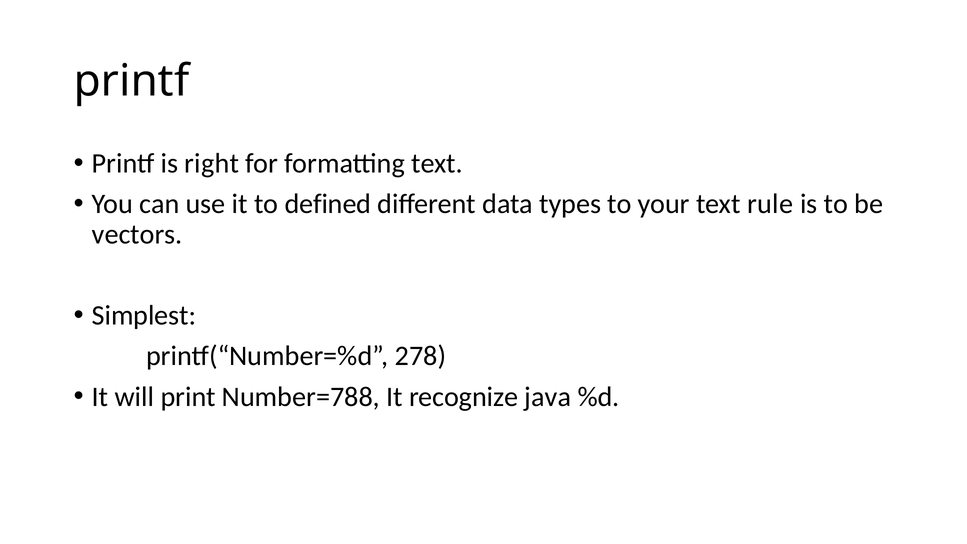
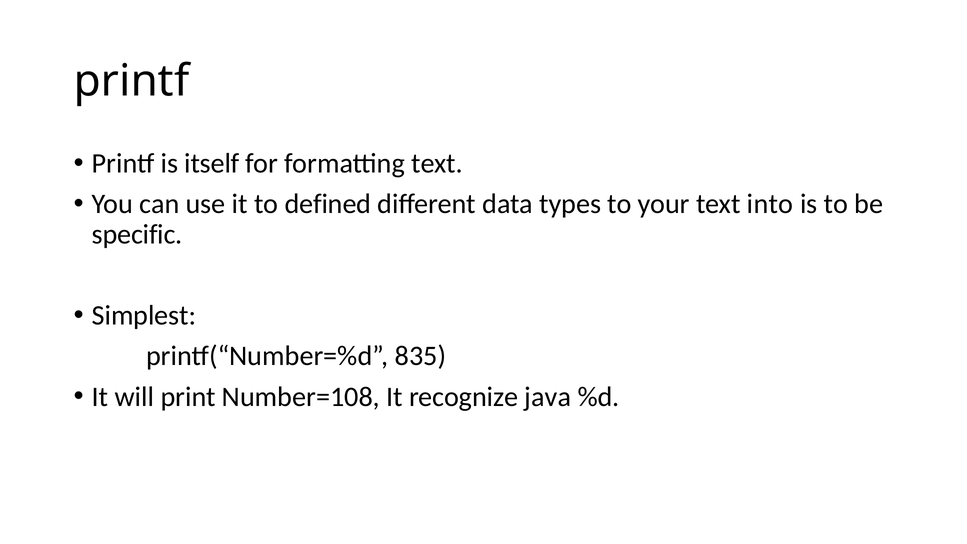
right: right -> itself (212, 163)
rule: rule -> into (770, 204)
vectors: vectors -> specific (137, 235)
278: 278 -> 835 (420, 356)
Number=788: Number=788 -> Number=108 (301, 397)
